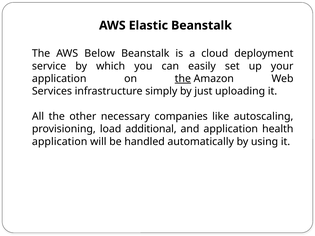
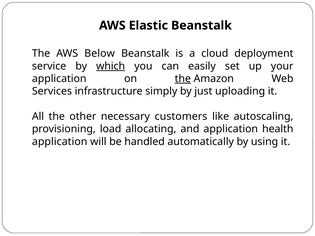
which underline: none -> present (111, 66)
companies: companies -> customers (181, 117)
additional: additional -> allocating (151, 129)
